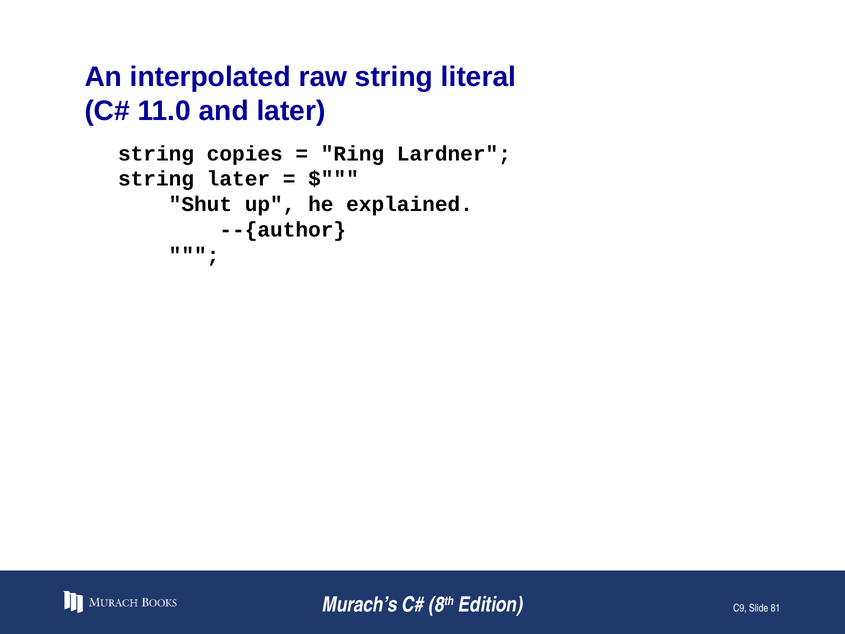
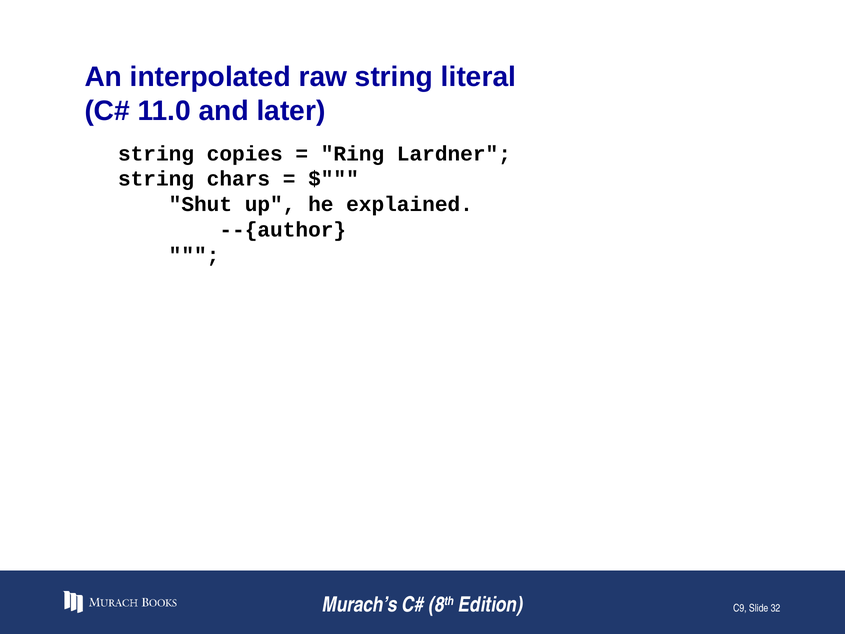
string later: later -> chars (238, 179)
81: 81 -> 32 (775, 608)
